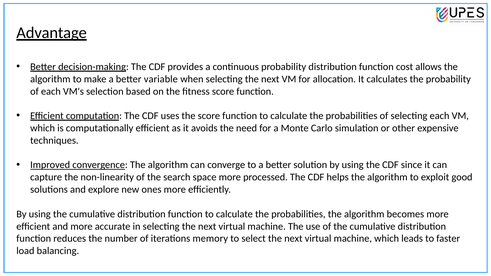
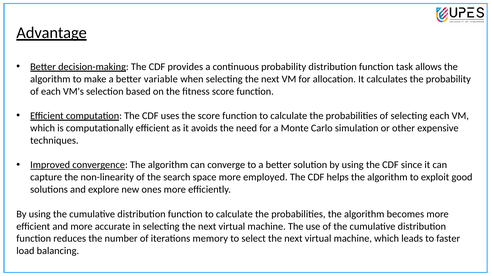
cost: cost -> task (405, 67)
processed: processed -> employed (265, 177)
